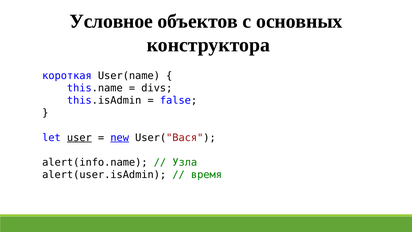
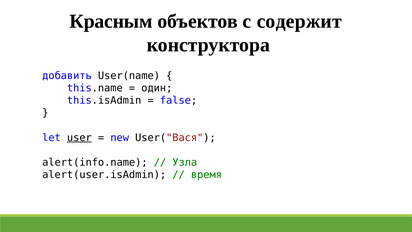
Условное: Условное -> Красным (111, 21)
основных: основных -> содержит (299, 21)
короткая: короткая -> добавить (67, 76)
divs: divs -> один (157, 88)
new underline: present -> none (120, 137)
